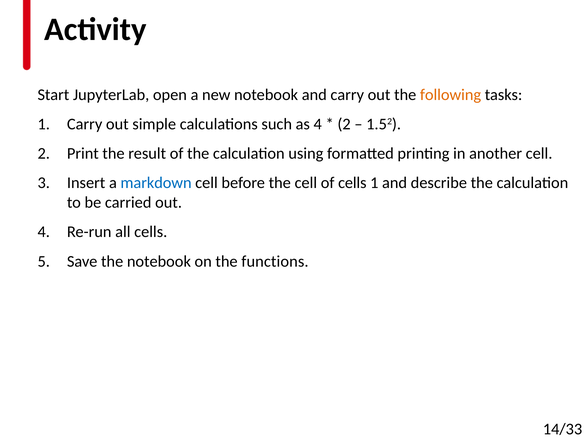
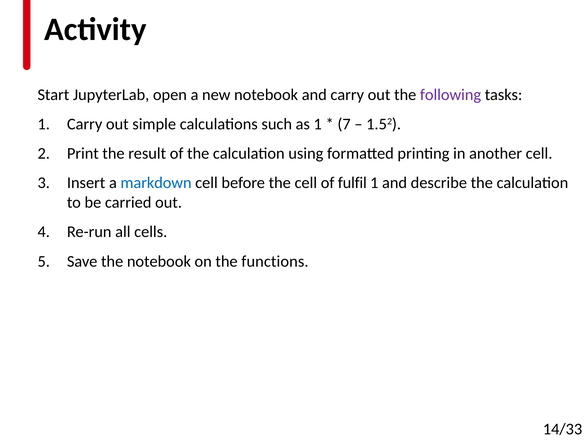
following colour: orange -> purple (451, 95)
as 4: 4 -> 1 (318, 124)
2: 2 -> 7 (344, 124)
of cells: cells -> fulfil (352, 183)
